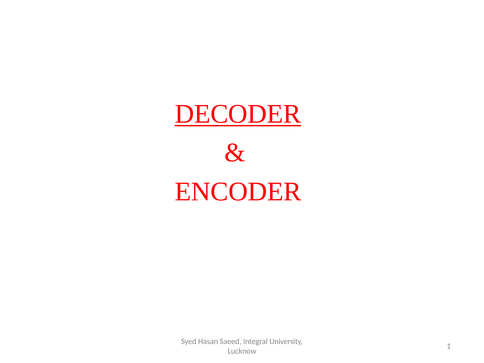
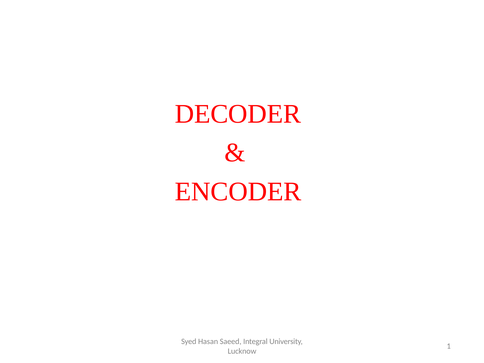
DECODER underline: present -> none (238, 114)
